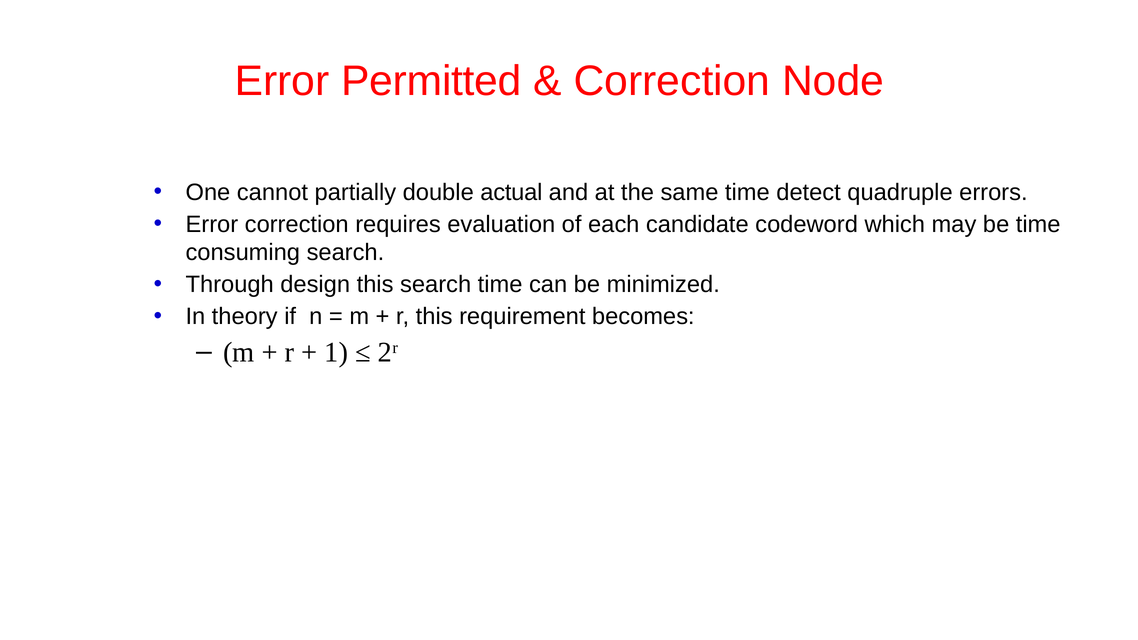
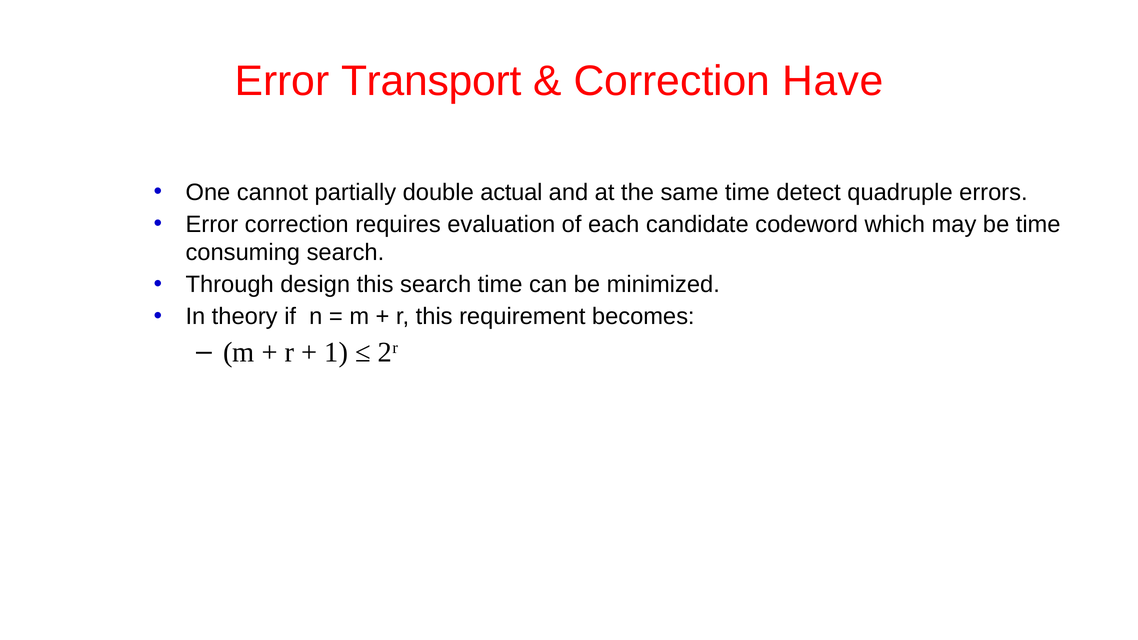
Permitted: Permitted -> Transport (431, 81)
Node: Node -> Have (833, 81)
